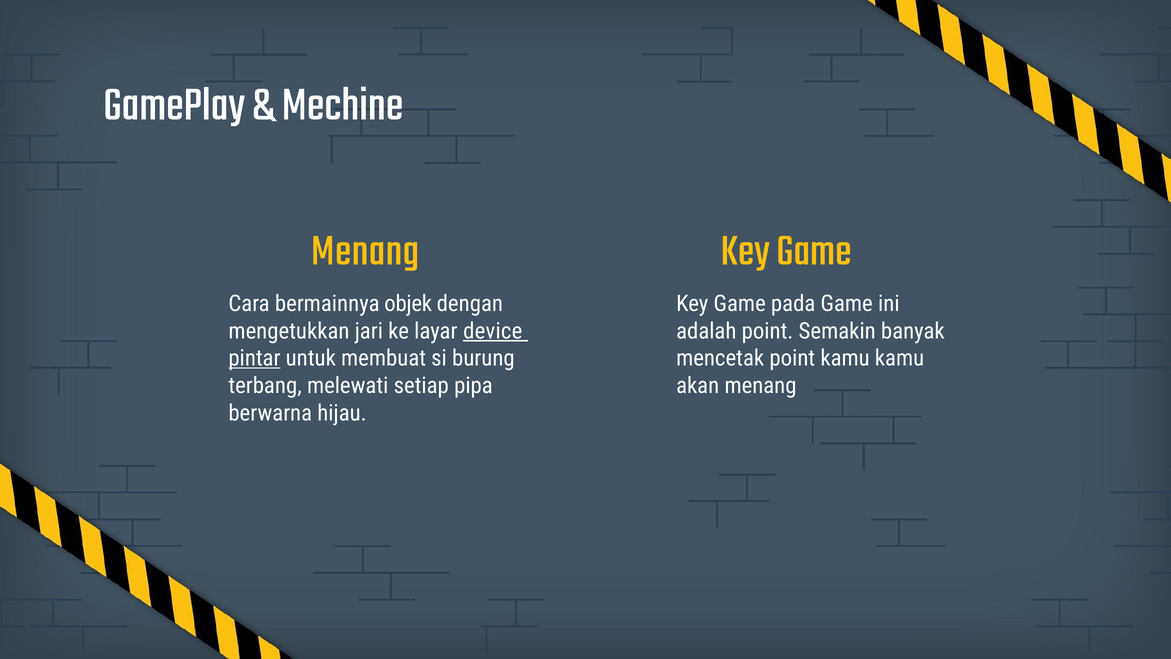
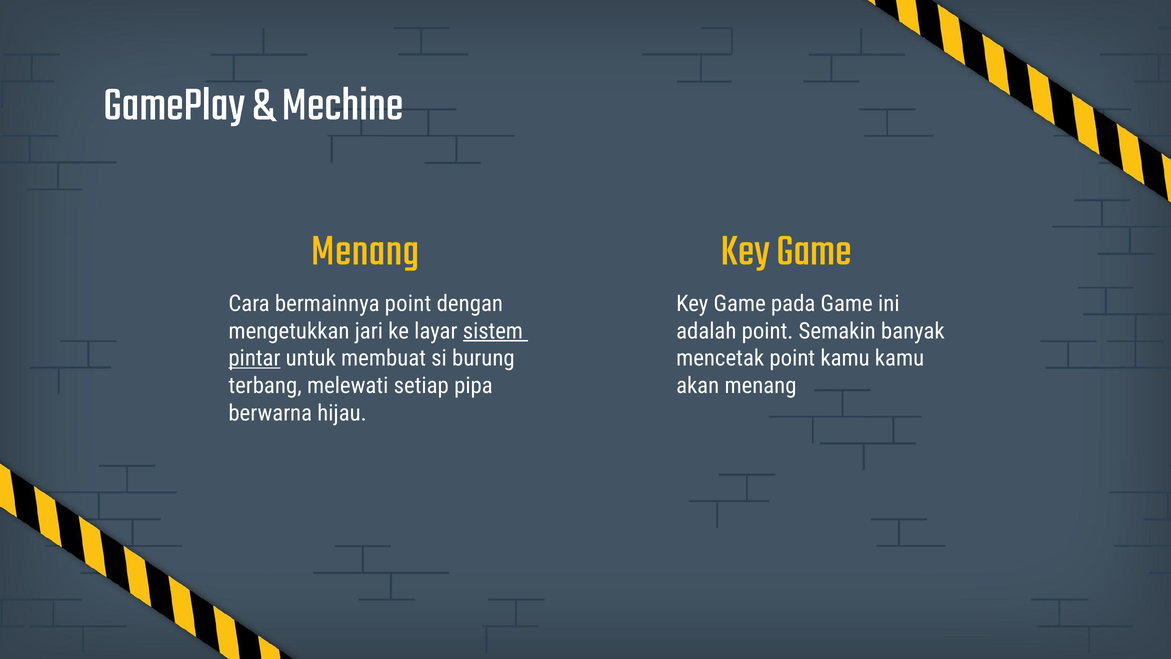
bermainnya objek: objek -> point (408, 304)
device: device -> sistem (493, 331)
